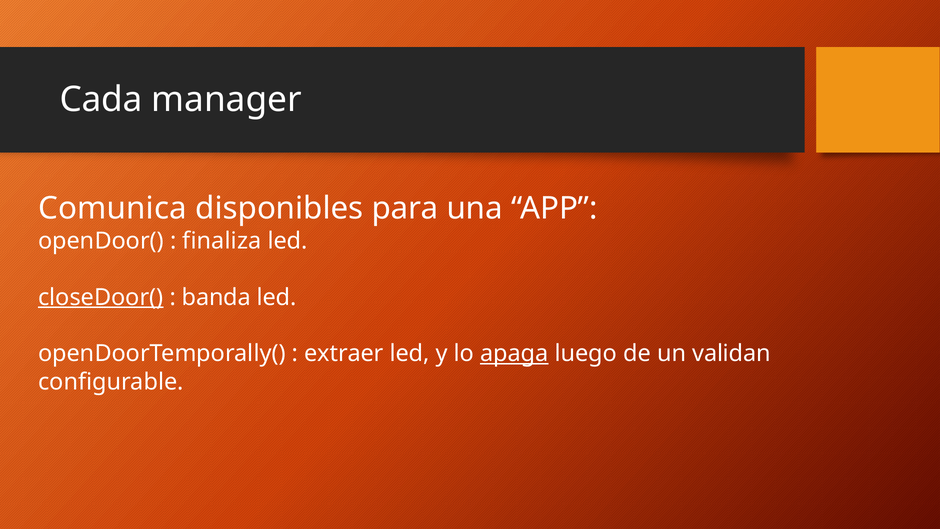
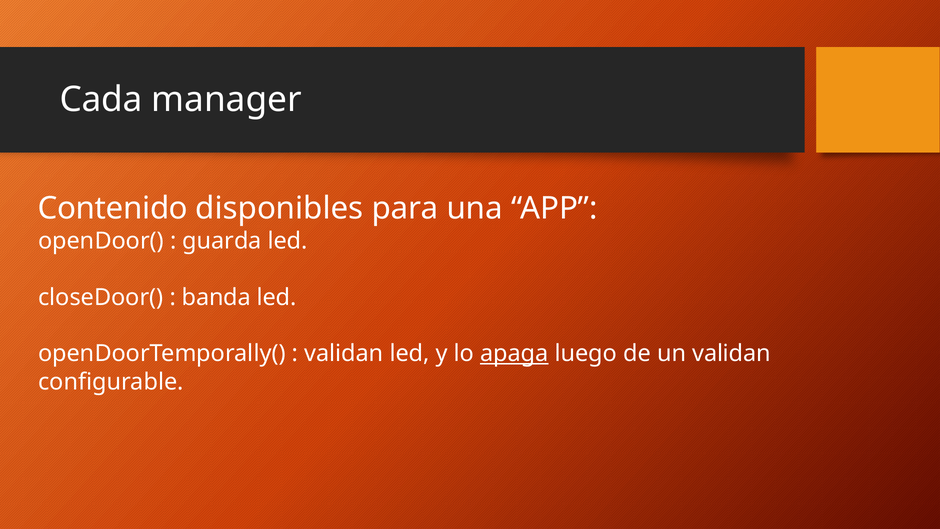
Comunica: Comunica -> Contenido (113, 208)
finaliza: finaliza -> guarda (222, 241)
closeDoor( underline: present -> none (101, 297)
extraer: extraer -> validan (344, 354)
